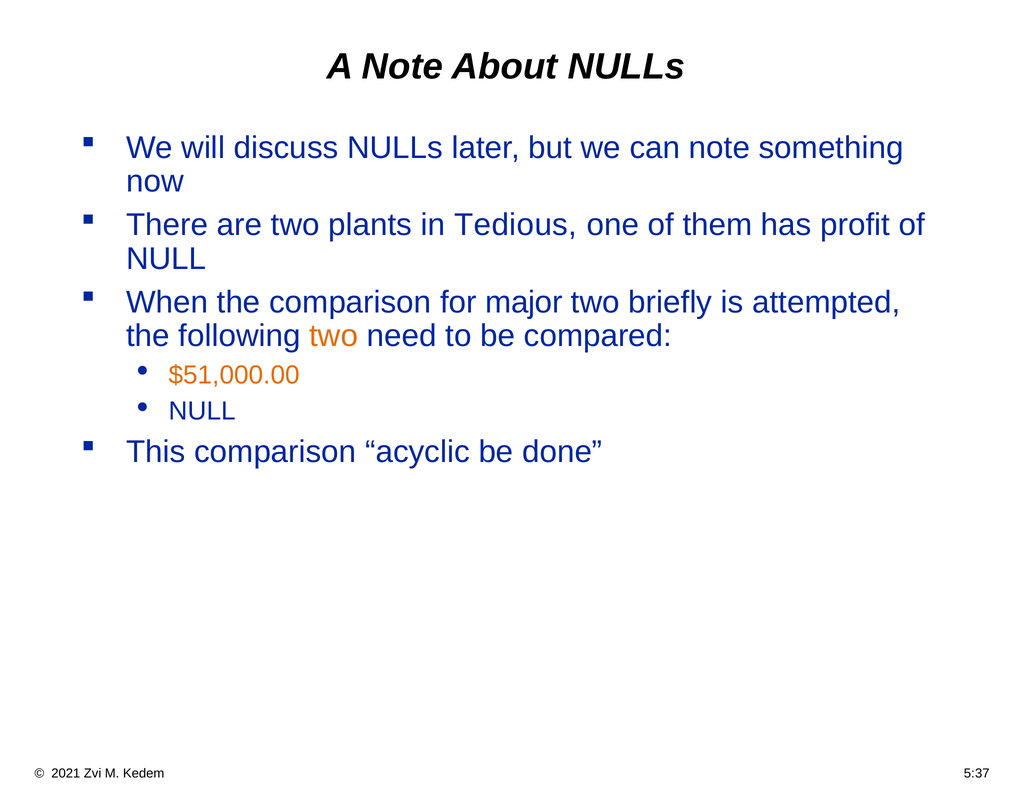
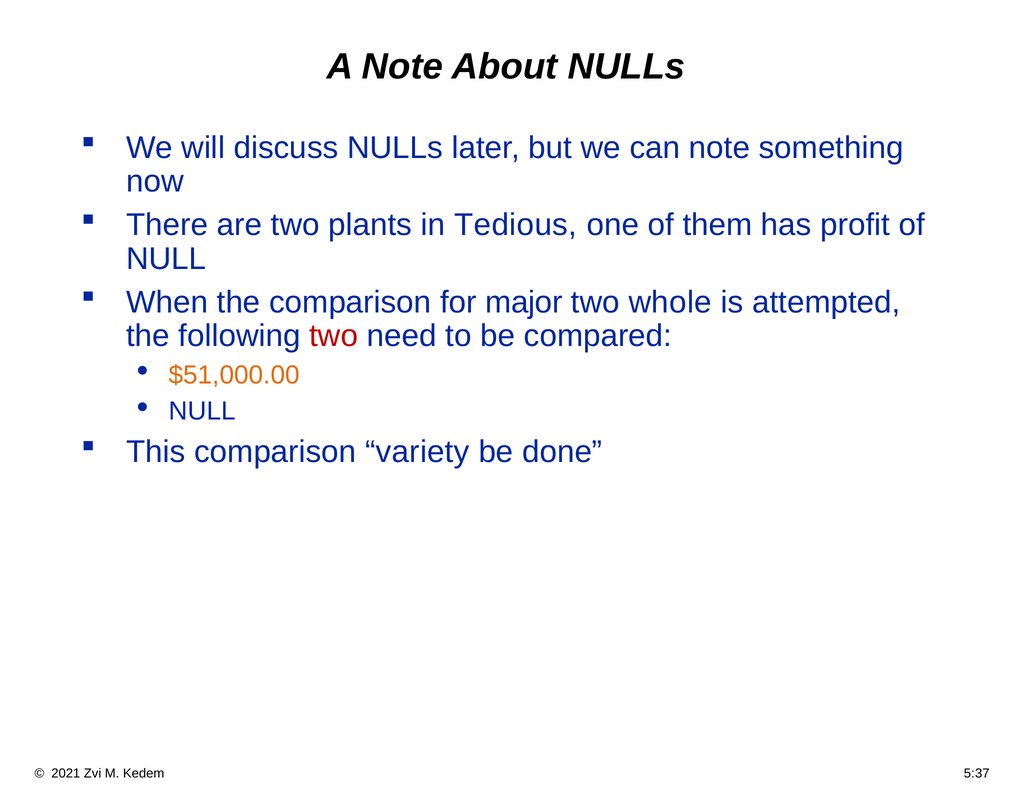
briefly: briefly -> whole (670, 302)
two colour: orange -> red (334, 336)
acyclic: acyclic -> variety (417, 451)
